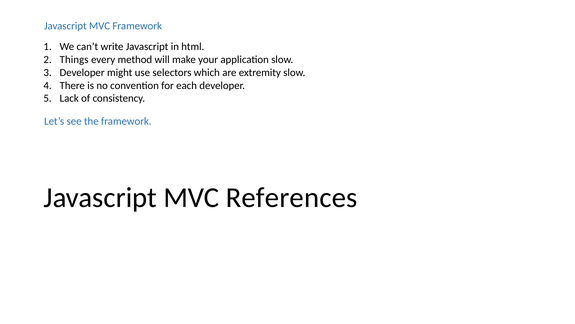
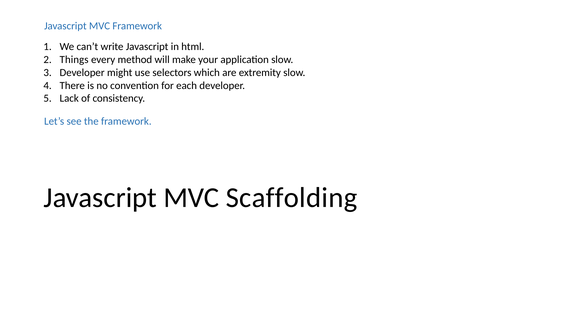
References: References -> Scaffolding (292, 197)
